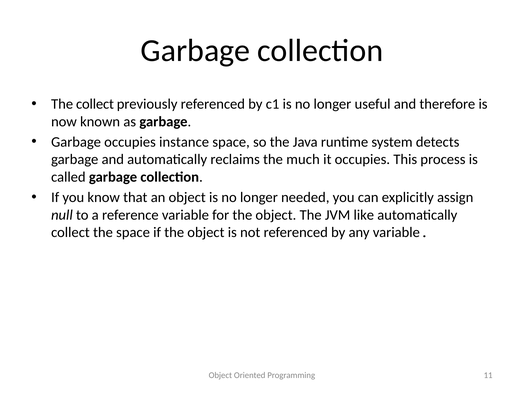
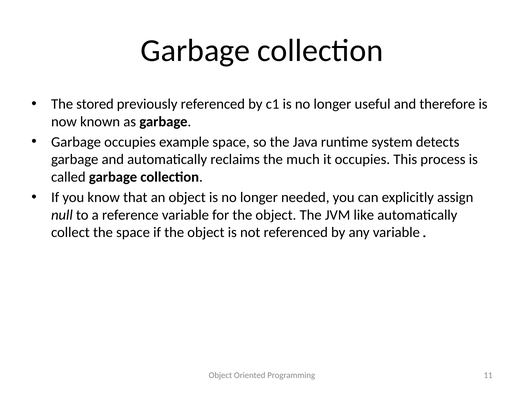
The collect: collect -> stored (95, 104)
instance: instance -> example (184, 142)
